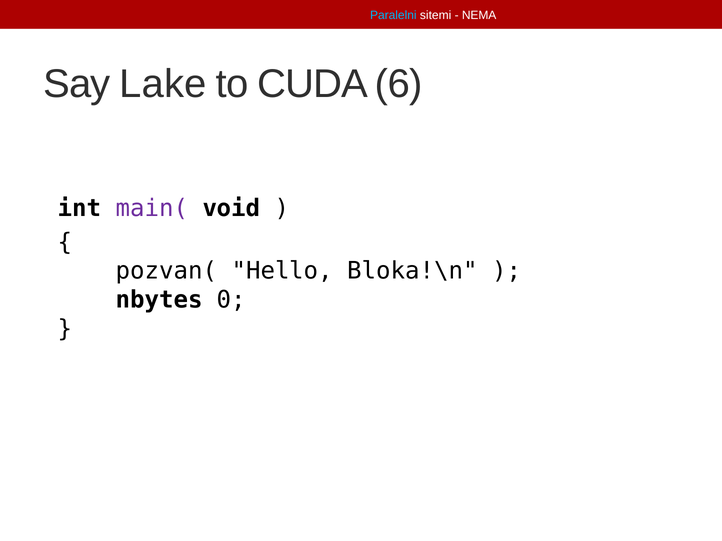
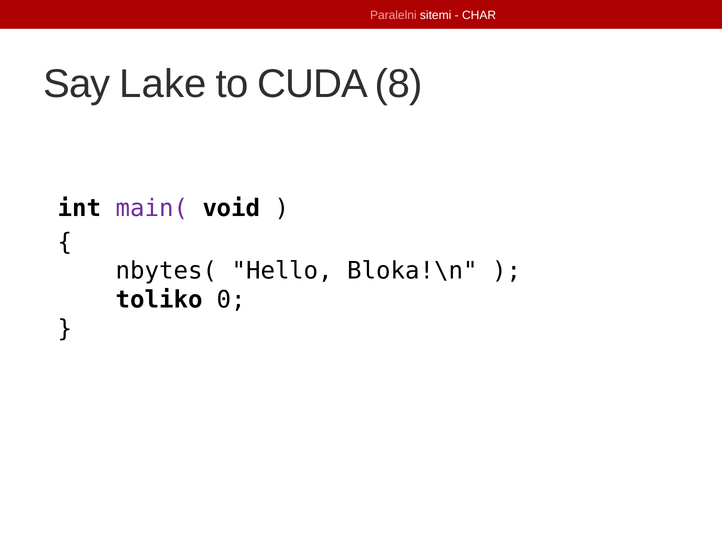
Paralelni colour: light blue -> pink (393, 15)
NEMA: NEMA -> CHAR (479, 15)
6: 6 -> 8 (399, 84)
pozvan(: pozvan( -> nbytes( (166, 271)
nbytes: nbytes -> toliko (159, 300)
